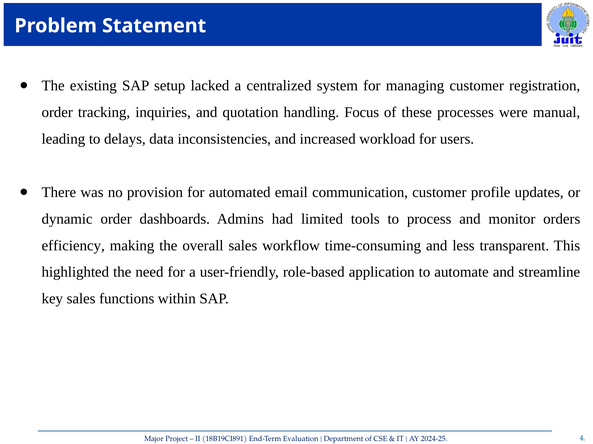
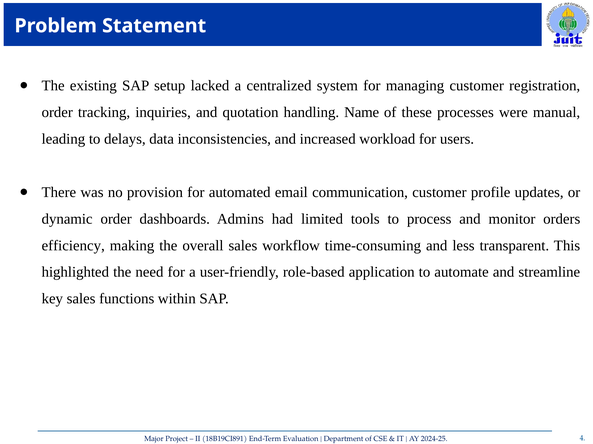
Focus: Focus -> Name (362, 112)
